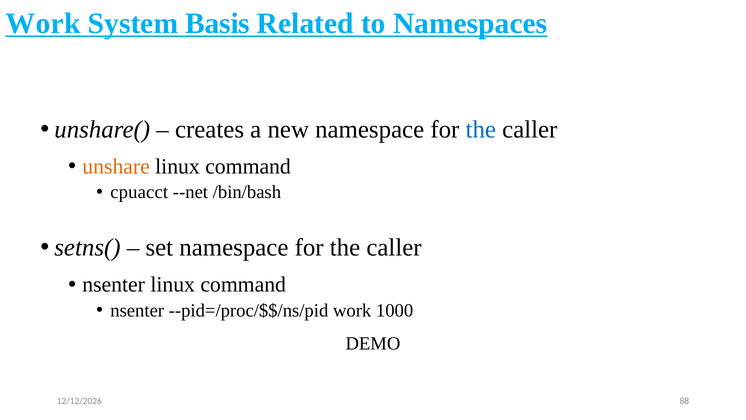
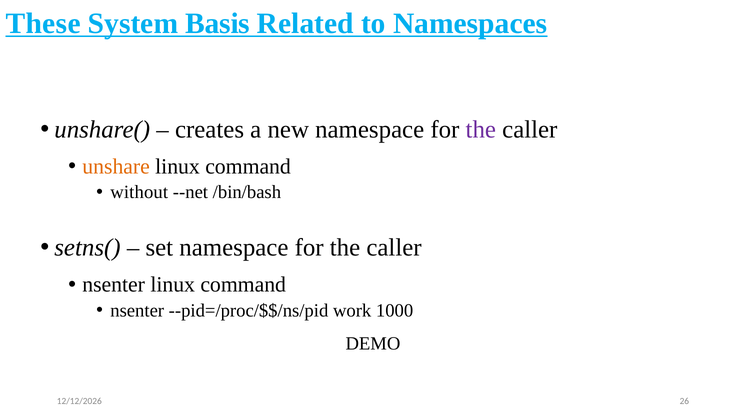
Work: Work -> These (43, 23)
the colour: blue -> purple (481, 129)
cpuacct: cpuacct -> without (139, 192)
88: 88 -> 26 (684, 401)
